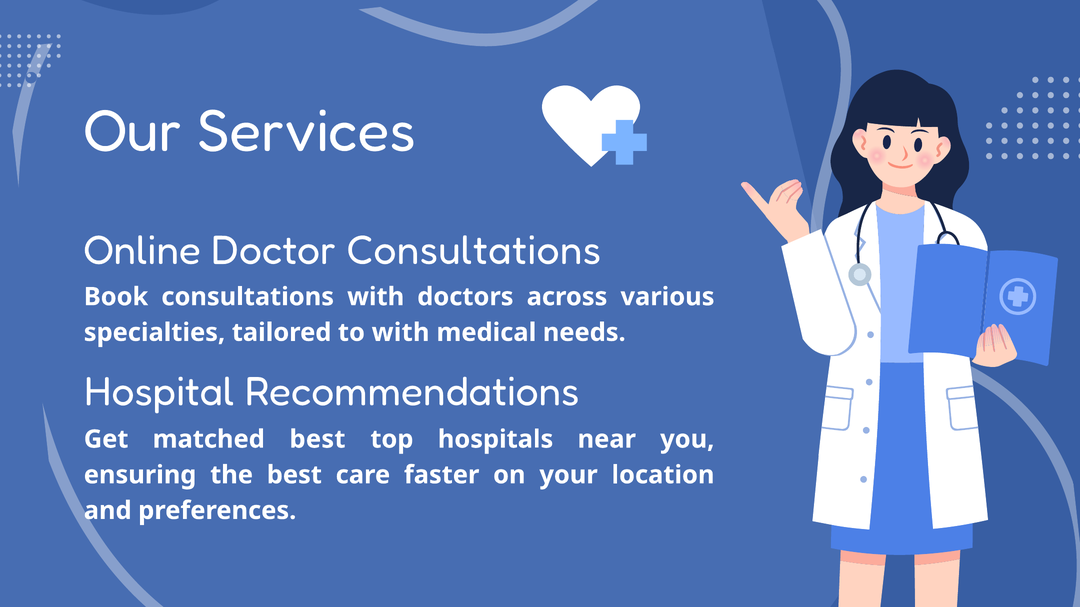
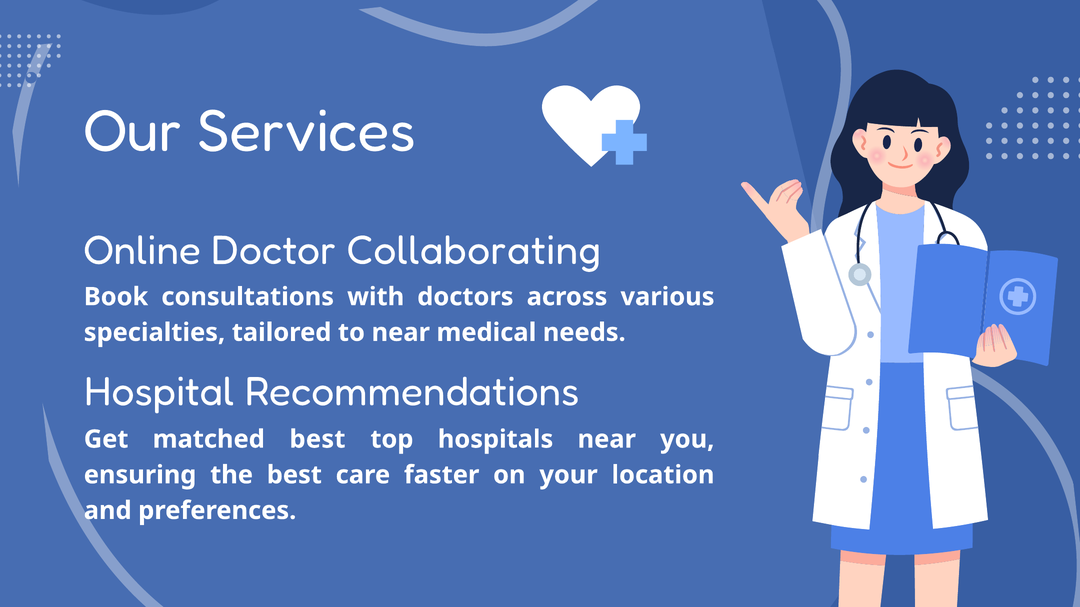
Doctor Consultations: Consultations -> Collaborating (474, 250)
to with: with -> near (401, 333)
